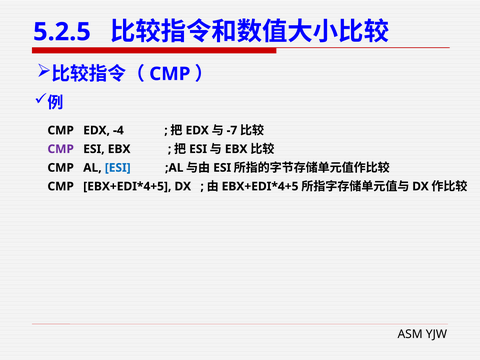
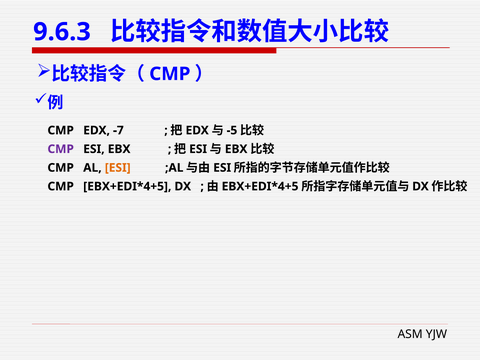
5.2.5: 5.2.5 -> 9.6.3 (62, 32)
-4: -4 -> -7 (118, 130)
-7: -7 -> -5 (232, 130)
ESI colour: blue -> orange (118, 168)
